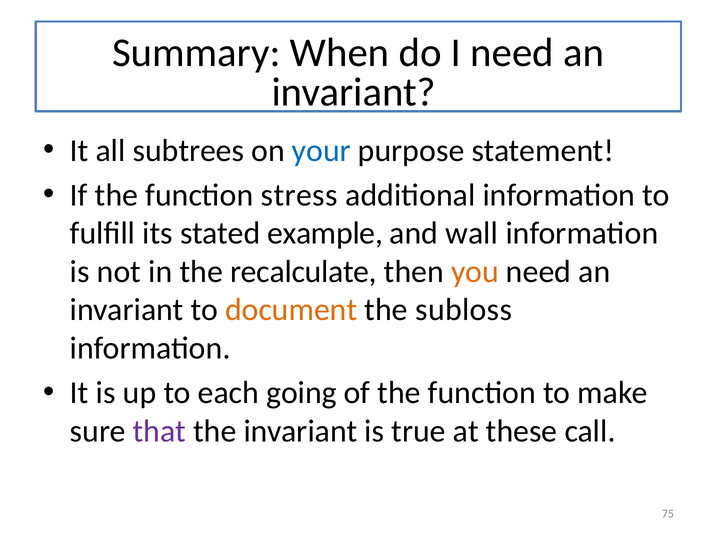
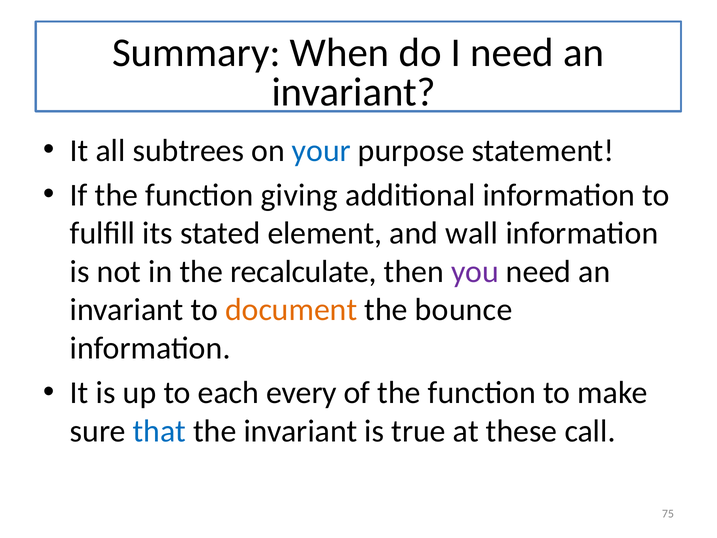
stress: stress -> giving (299, 195)
example: example -> element (325, 233)
you colour: orange -> purple (475, 272)
subloss: subloss -> bounce (464, 310)
going: going -> every (302, 393)
that colour: purple -> blue (159, 431)
